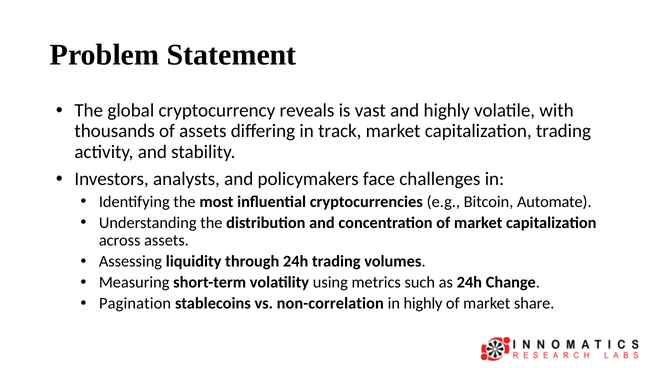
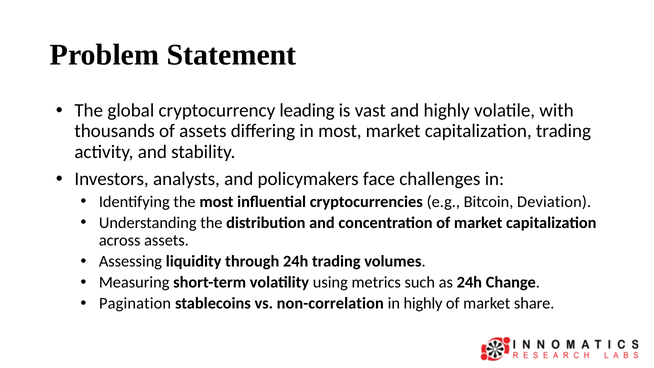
reveals: reveals -> leading (307, 111)
in track: track -> most (340, 131)
Automate: Automate -> Deviation (554, 202)
